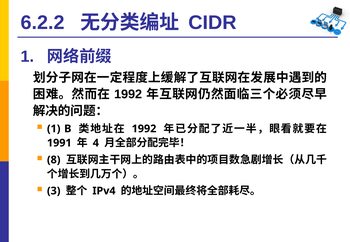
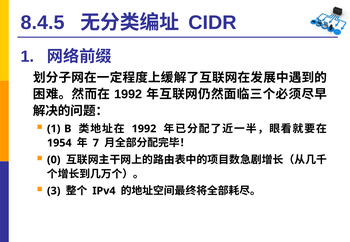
6.2.2: 6.2.2 -> 8.4.5 (43, 23)
1991: 1991 -> 1954 (59, 143)
4: 4 -> 7 (96, 143)
8: 8 -> 0 (54, 160)
